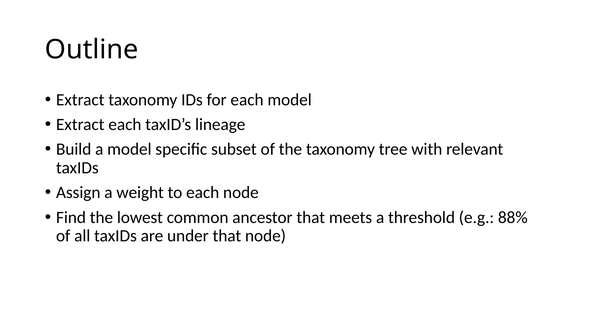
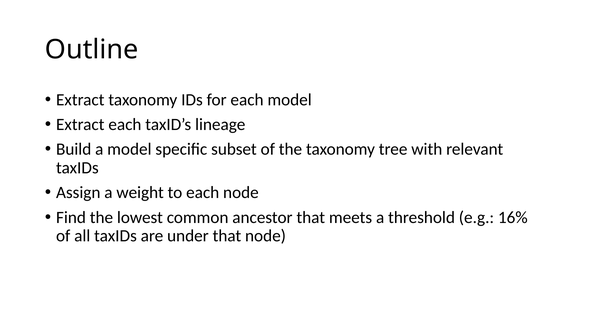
88%: 88% -> 16% (513, 217)
